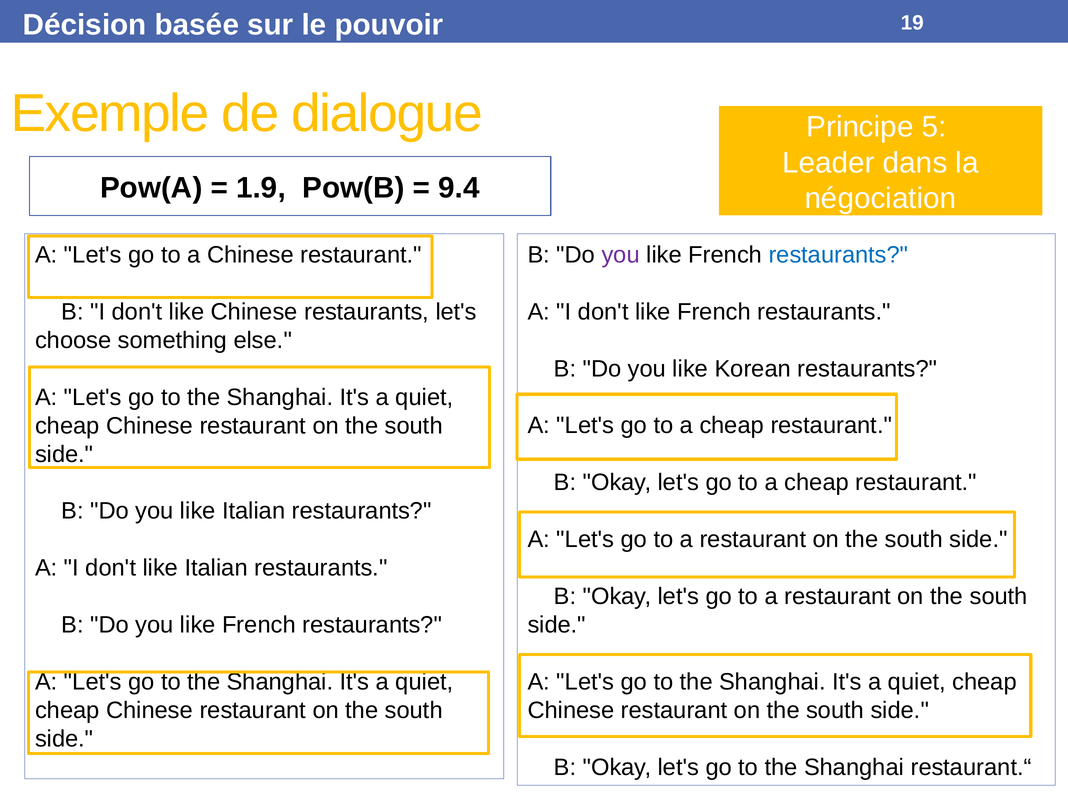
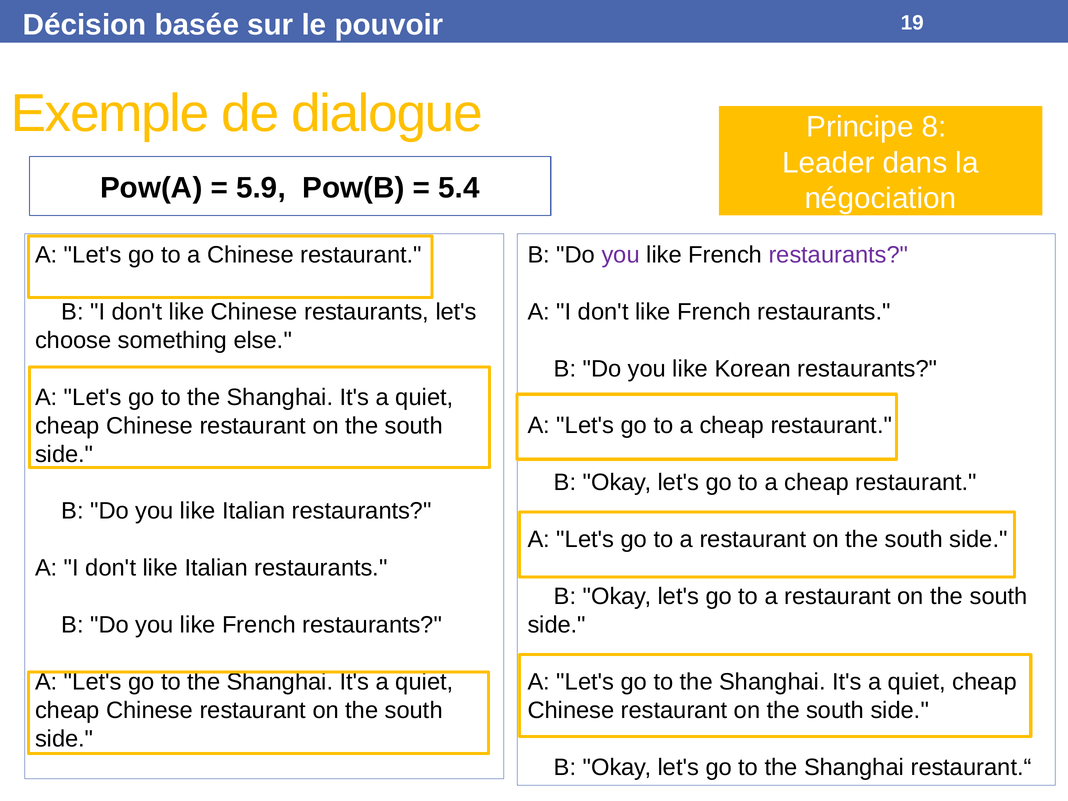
5: 5 -> 8 (934, 127)
1.9: 1.9 -> 5.9 (261, 188)
9.4: 9.4 -> 5.4 (459, 188)
restaurants colour: blue -> purple (838, 255)
